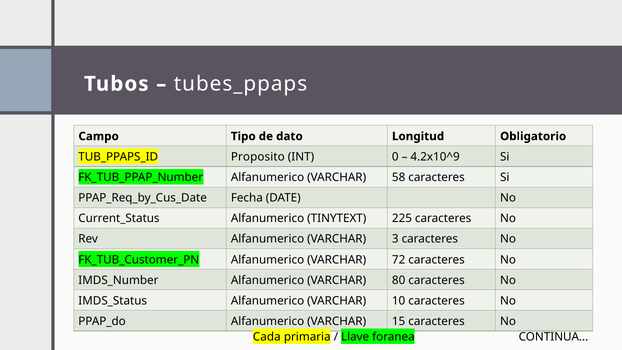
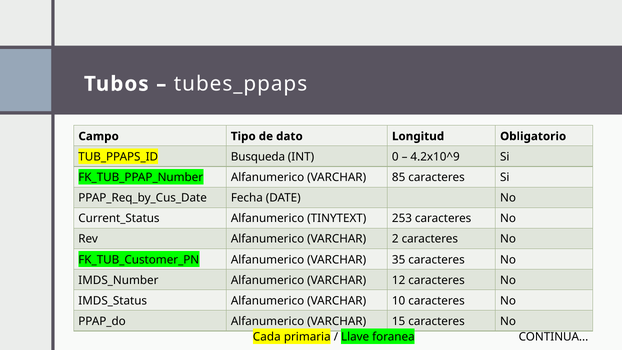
Proposito: Proposito -> Busqueda (258, 157)
58: 58 -> 85 (399, 177)
225: 225 -> 253 (402, 218)
3: 3 -> 2 (395, 239)
72: 72 -> 35 (399, 260)
80: 80 -> 12 (399, 280)
